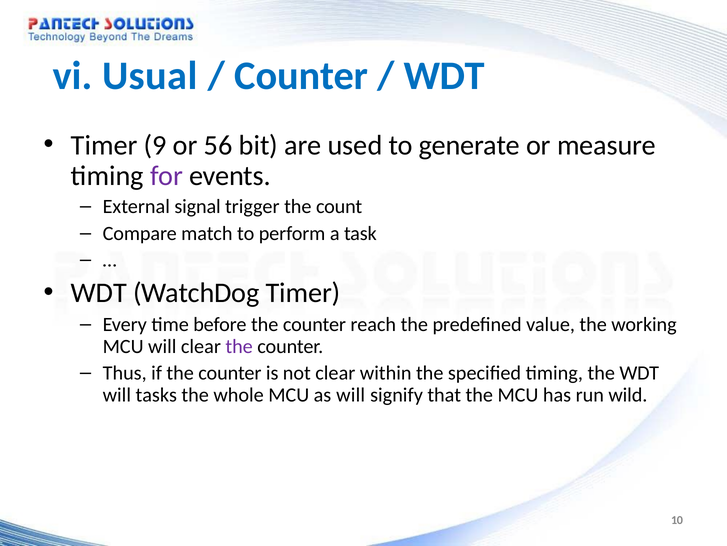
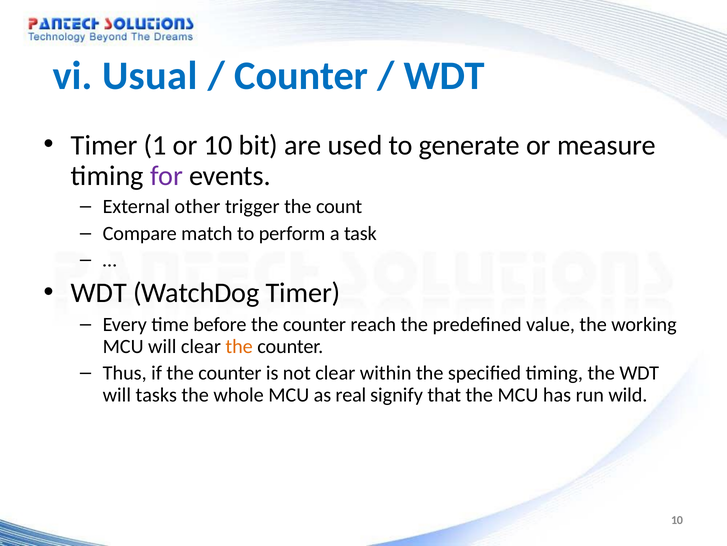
9: 9 -> 1 (155, 145)
or 56: 56 -> 10 (218, 145)
signal: signal -> other (197, 207)
the colour: purple -> orange (239, 346)
as will: will -> real (351, 394)
